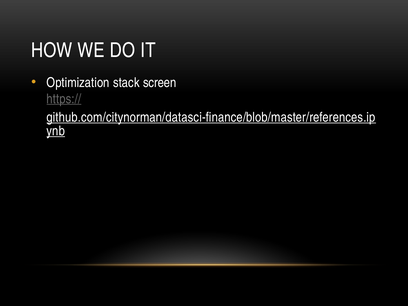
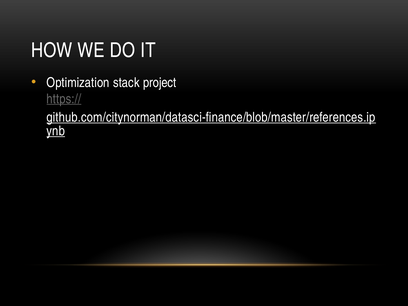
screen: screen -> project (160, 83)
